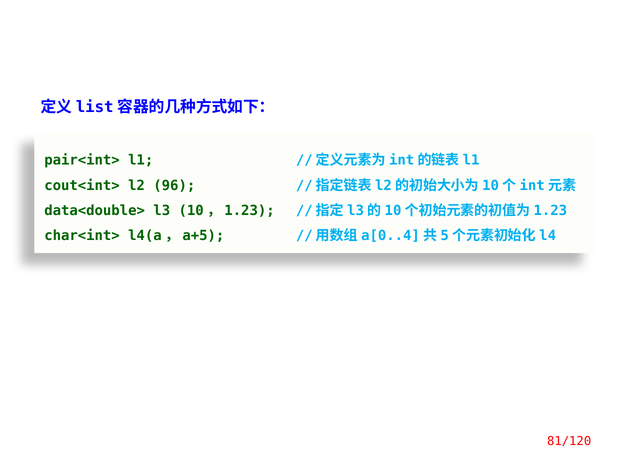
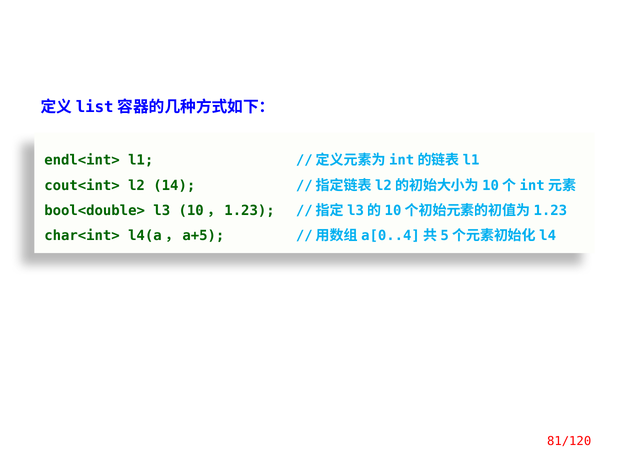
pair<int>: pair<int> -> endl<int> (82, 160)
96: 96 -> 14 (174, 185)
data<double>: data<double> -> bool<double> (95, 211)
